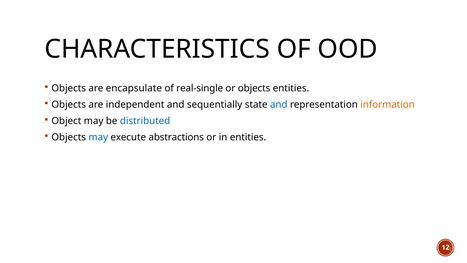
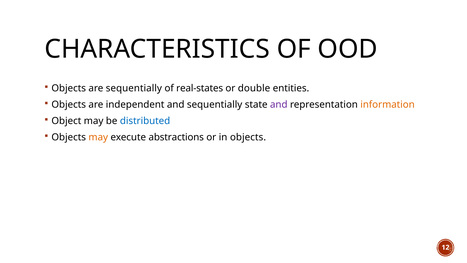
are encapsulate: encapsulate -> sequentially (134, 88)
real-single: real-single -> real-states (200, 88)
or objects: objects -> double (254, 88)
and colour: blue -> purple (279, 105)
may colour: blue -> orange (98, 137)
in entities: entities -> objects (248, 137)
